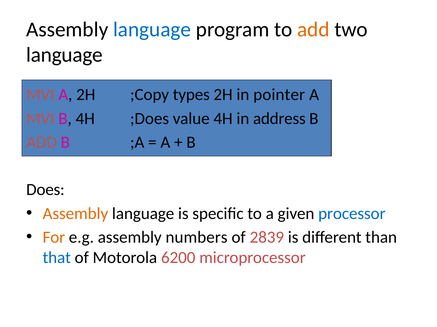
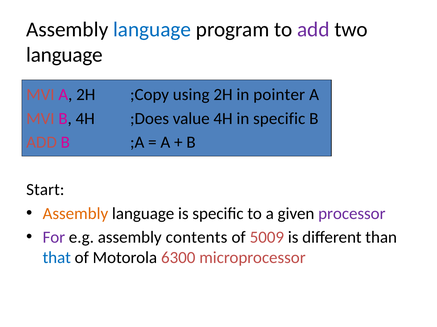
add colour: orange -> purple (313, 30)
types: types -> using (191, 95)
in address: address -> specific (279, 119)
Does: Does -> Start (45, 190)
processor colour: blue -> purple (352, 214)
For colour: orange -> purple (54, 238)
numbers: numbers -> contents (197, 238)
2839: 2839 -> 5009 (267, 238)
6200: 6200 -> 6300 (178, 258)
